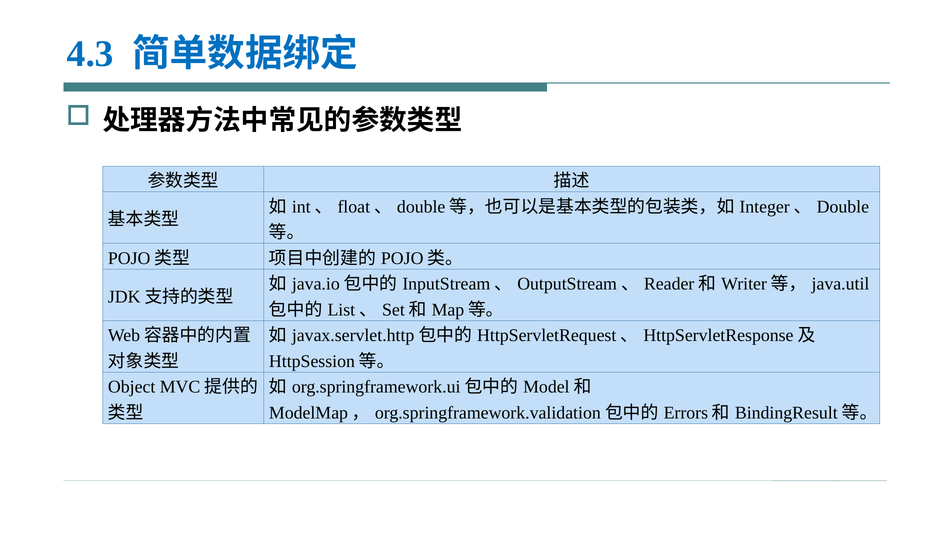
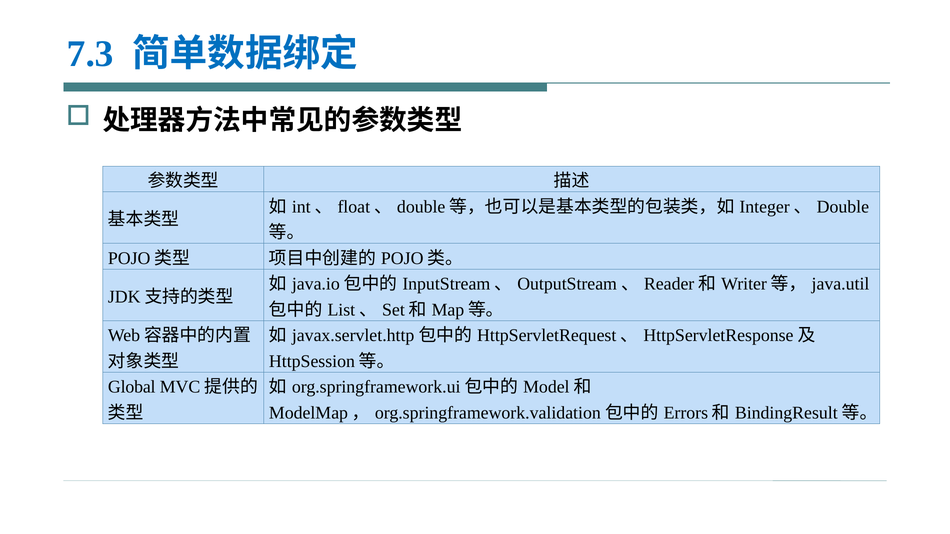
4.3: 4.3 -> 7.3 (90, 54)
Object: Object -> Global (132, 387)
